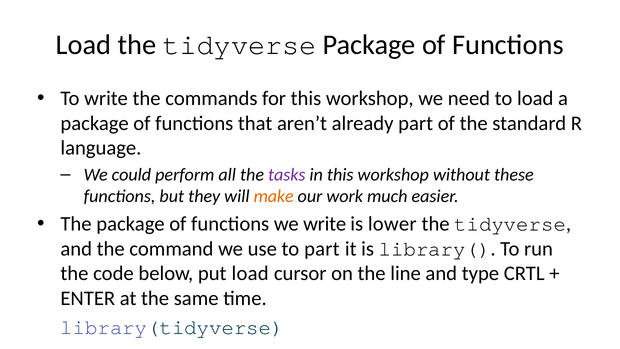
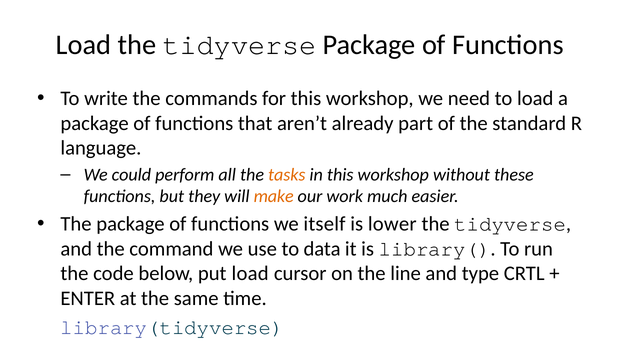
tasks colour: purple -> orange (287, 175)
we write: write -> itself (324, 224)
to part: part -> data (322, 249)
